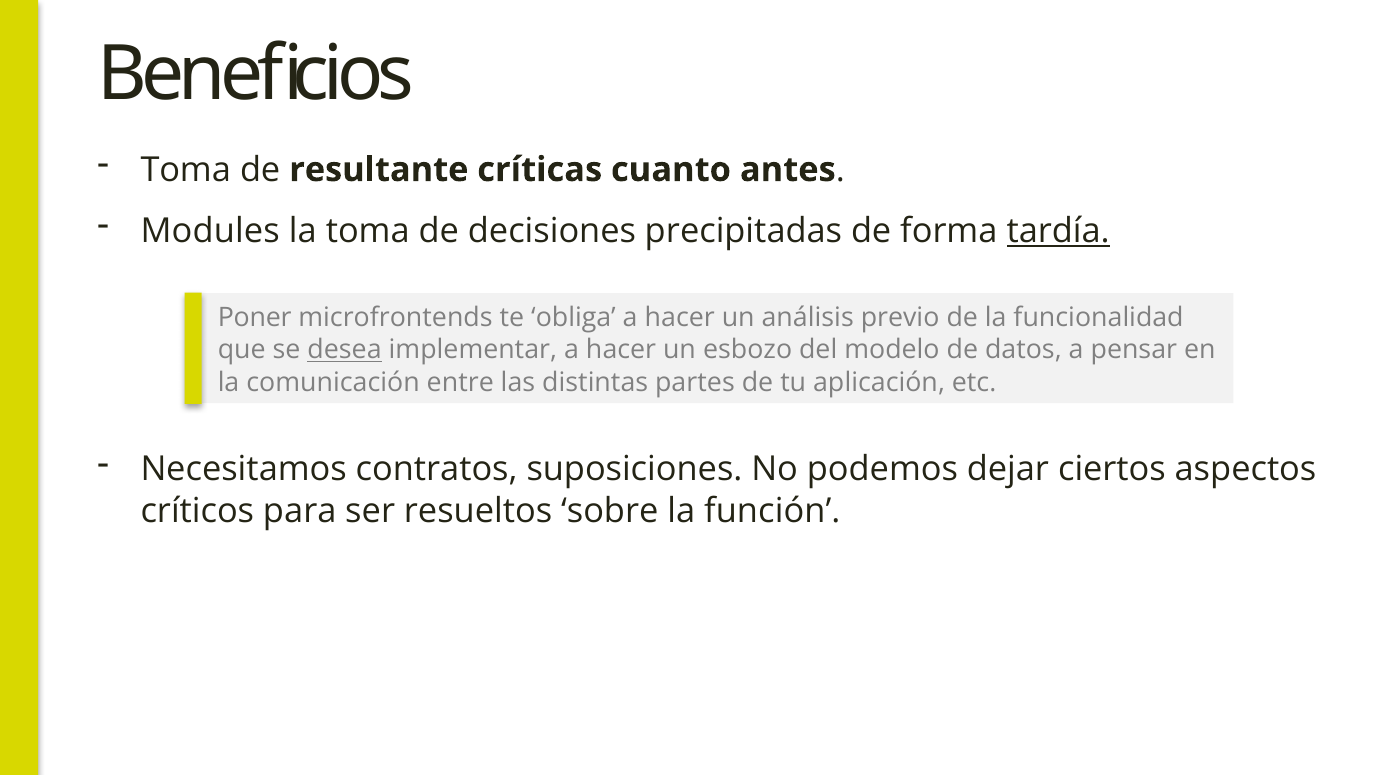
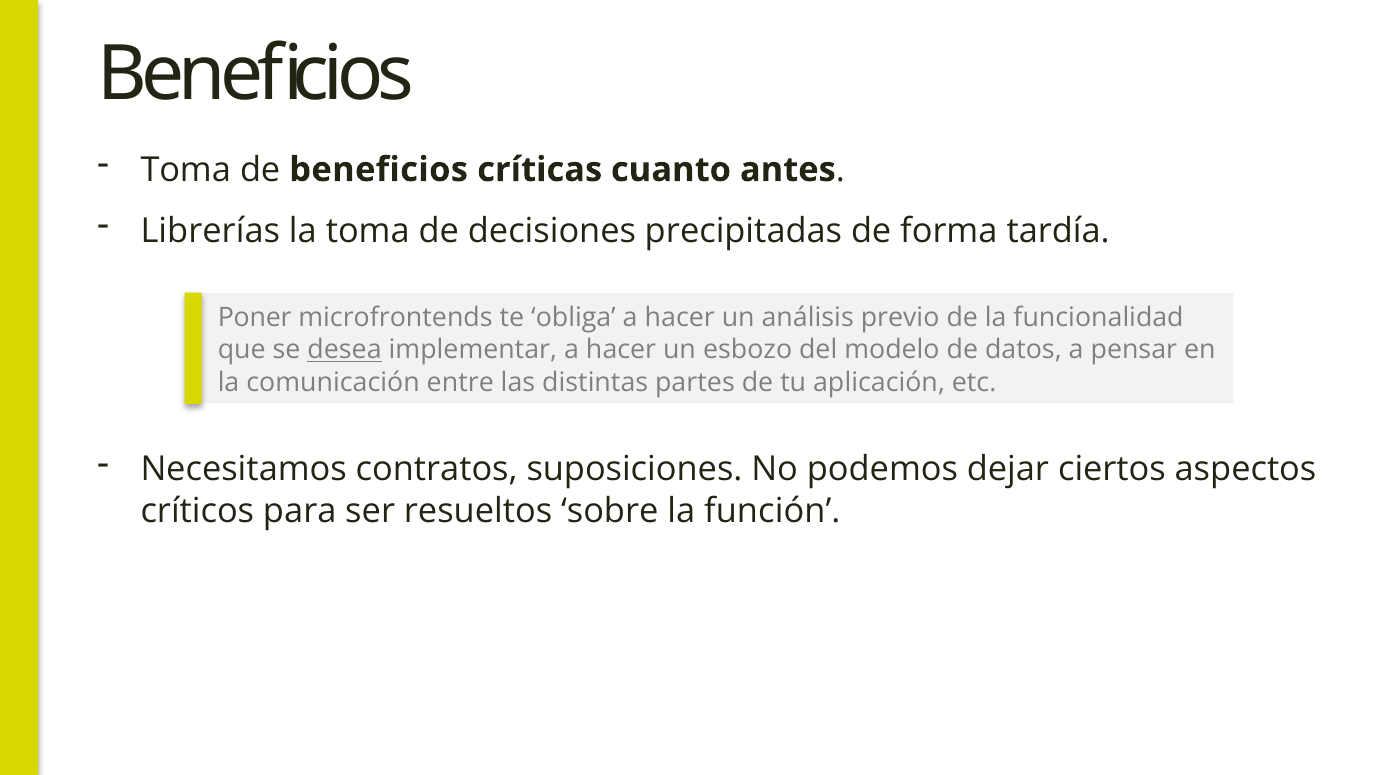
de resultante: resultante -> beneficios (379, 170)
Modules: Modules -> Librerías (210, 231)
tardía underline: present -> none (1058, 231)
